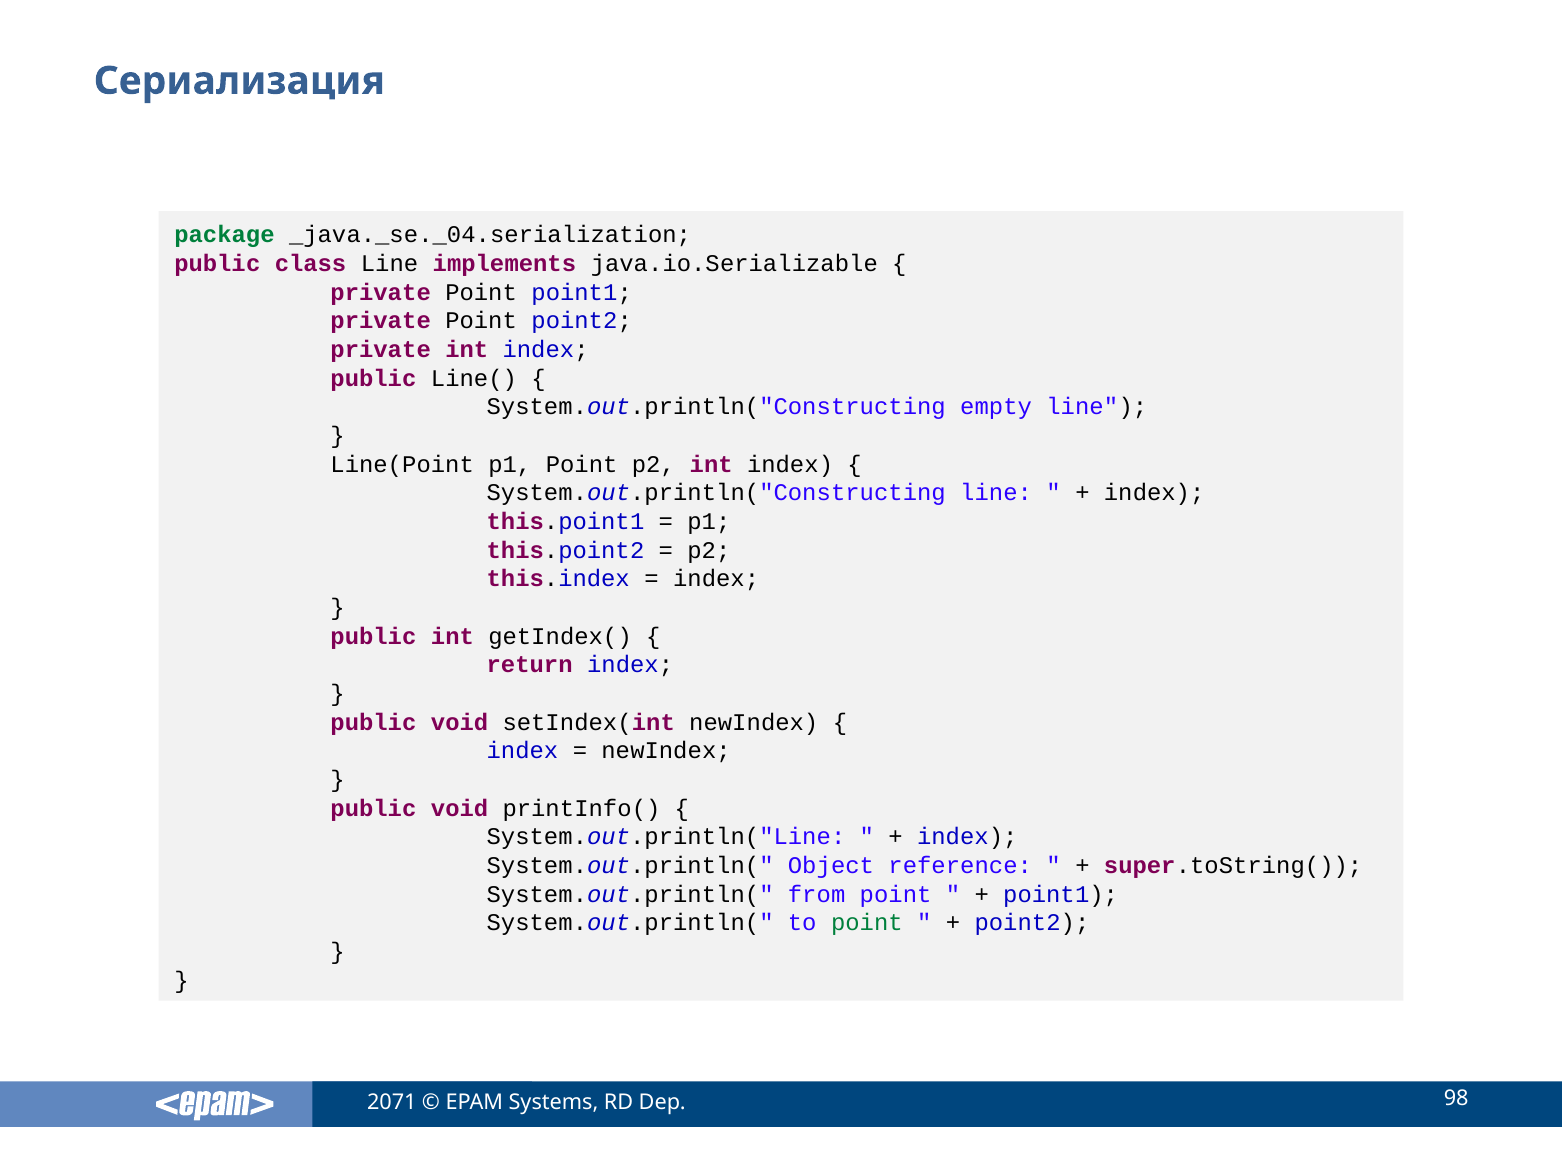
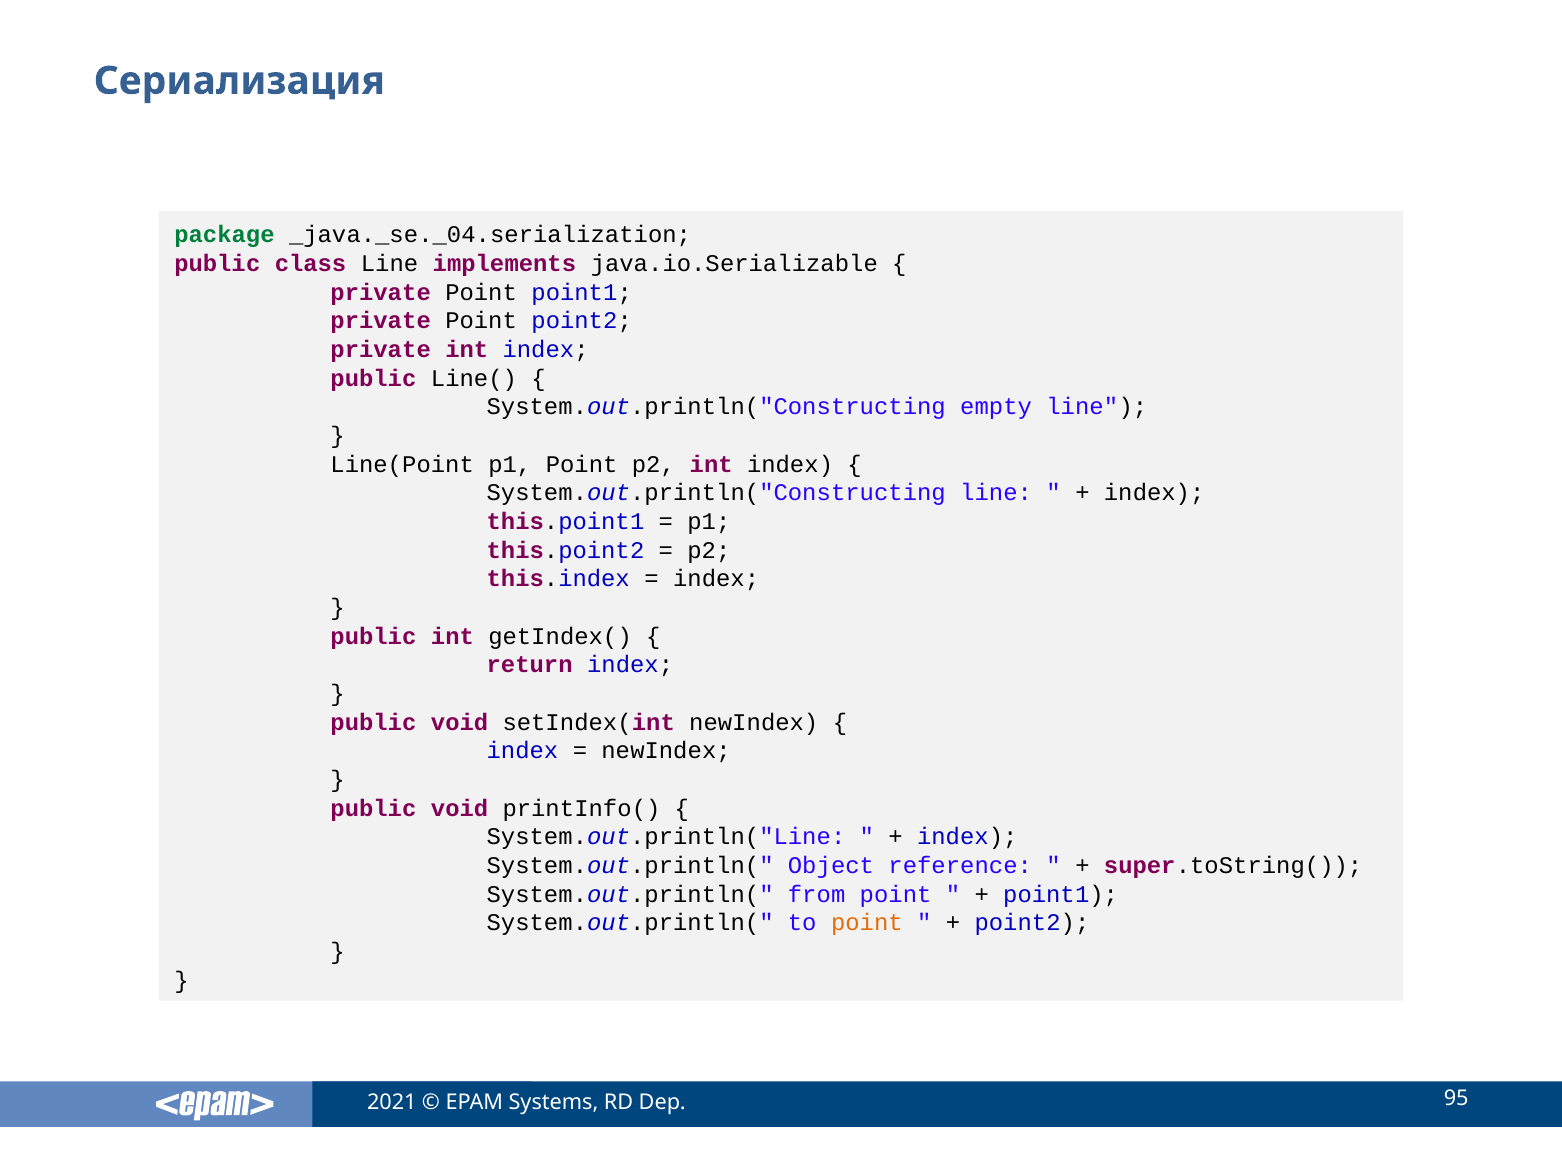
point colour: green -> orange (867, 923)
2071: 2071 -> 2021 (392, 1101)
98: 98 -> 95 (1456, 1098)
